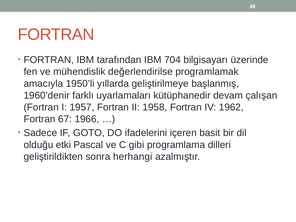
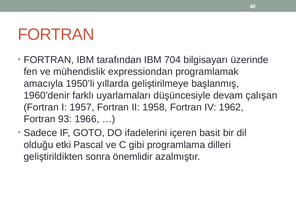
değerlendirilse: değerlendirilse -> expressiondan (140, 72)
kütüphanedir: kütüphanedir -> düşüncesiyle (182, 95)
67: 67 -> 93 (65, 119)
herhangi: herhangi -> önemlidir (133, 157)
